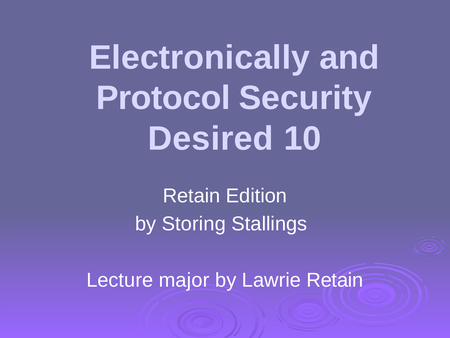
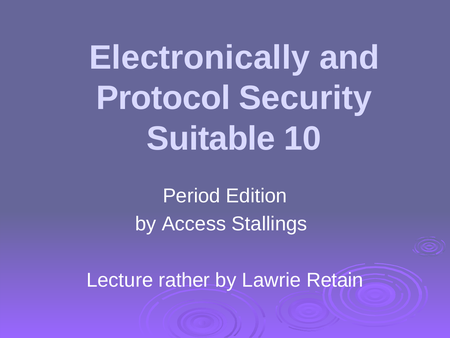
Desired: Desired -> Suitable (211, 138)
Retain: Retain -> Period (192, 196)
Storing: Storing -> Access (194, 224)
major: major -> rather (184, 280)
